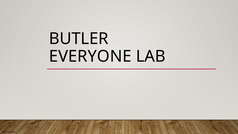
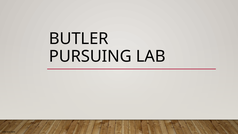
EVERYONE: EVERYONE -> PURSUING (90, 56)
